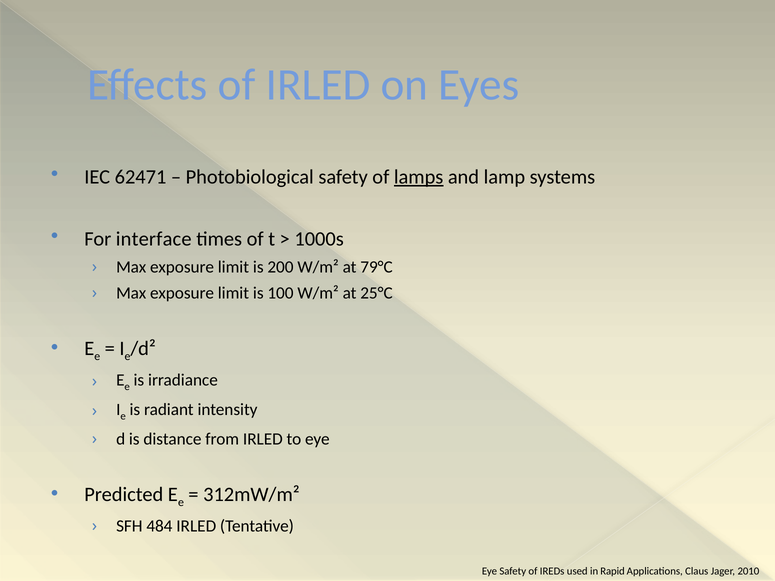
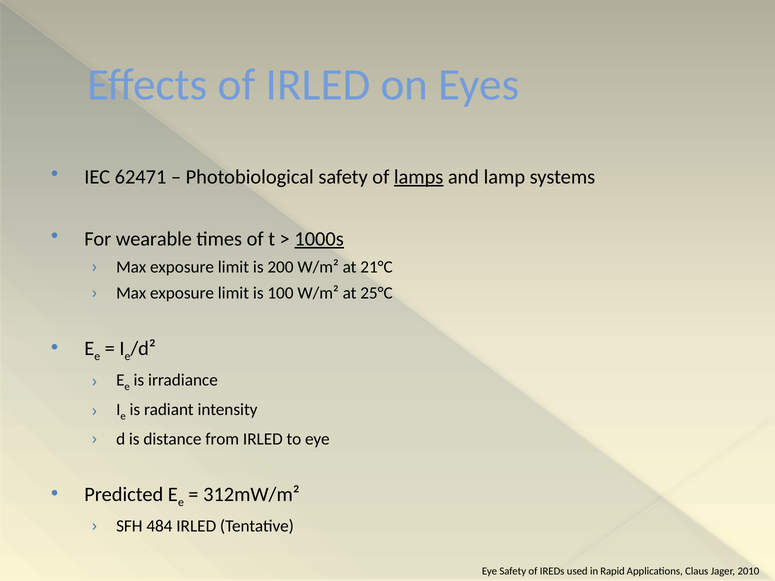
interface: interface -> wearable (154, 239)
1000s underline: none -> present (319, 239)
79°C: 79°C -> 21°C (377, 267)
